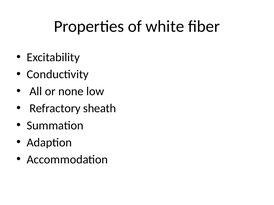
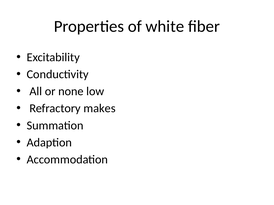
sheath: sheath -> makes (100, 109)
